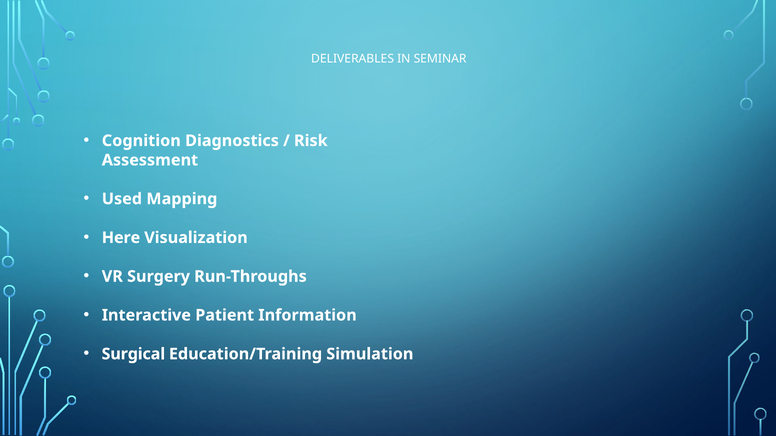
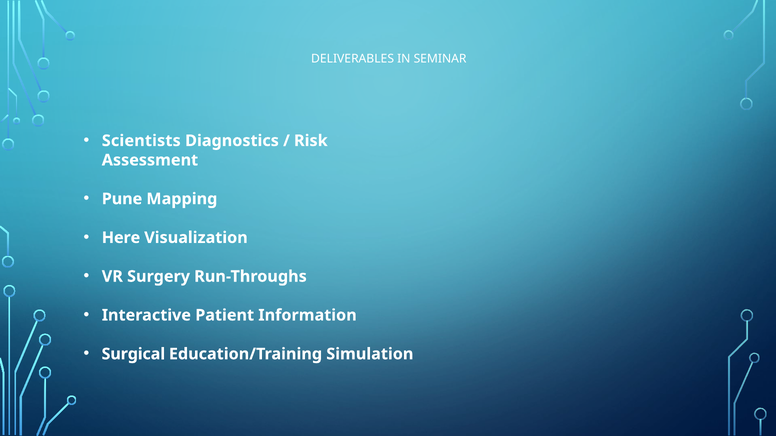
Cognition: Cognition -> Scientists (141, 141)
Used: Used -> Pune (122, 199)
